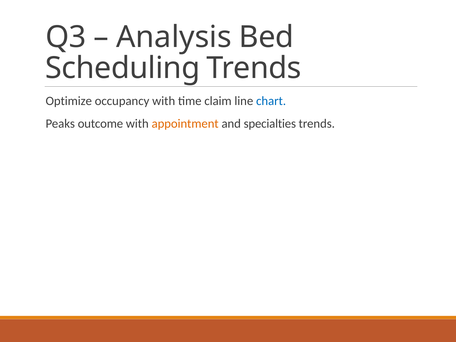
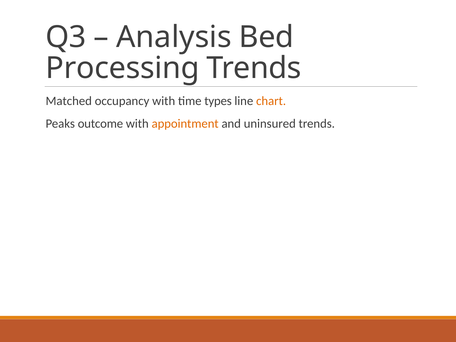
Scheduling: Scheduling -> Processing (123, 68)
Optimize: Optimize -> Matched (69, 101)
claim: claim -> types (218, 101)
chart colour: blue -> orange (271, 101)
specialties: specialties -> uninsured (270, 124)
